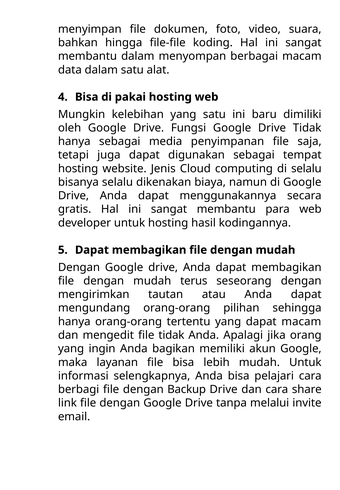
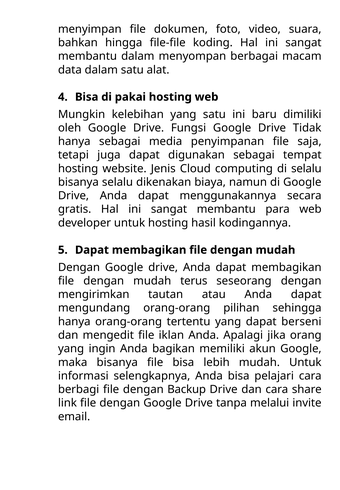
dapat macam: macam -> berseni (301, 322)
file tidak: tidak -> iklan (171, 336)
maka layanan: layanan -> bisanya (117, 363)
